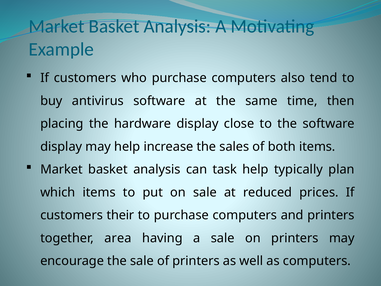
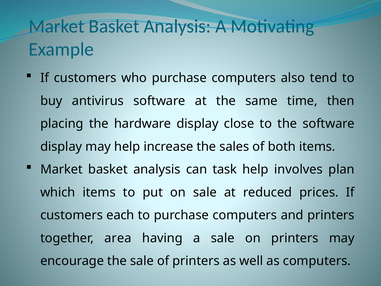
typically: typically -> involves (298, 169)
their: their -> each (120, 215)
